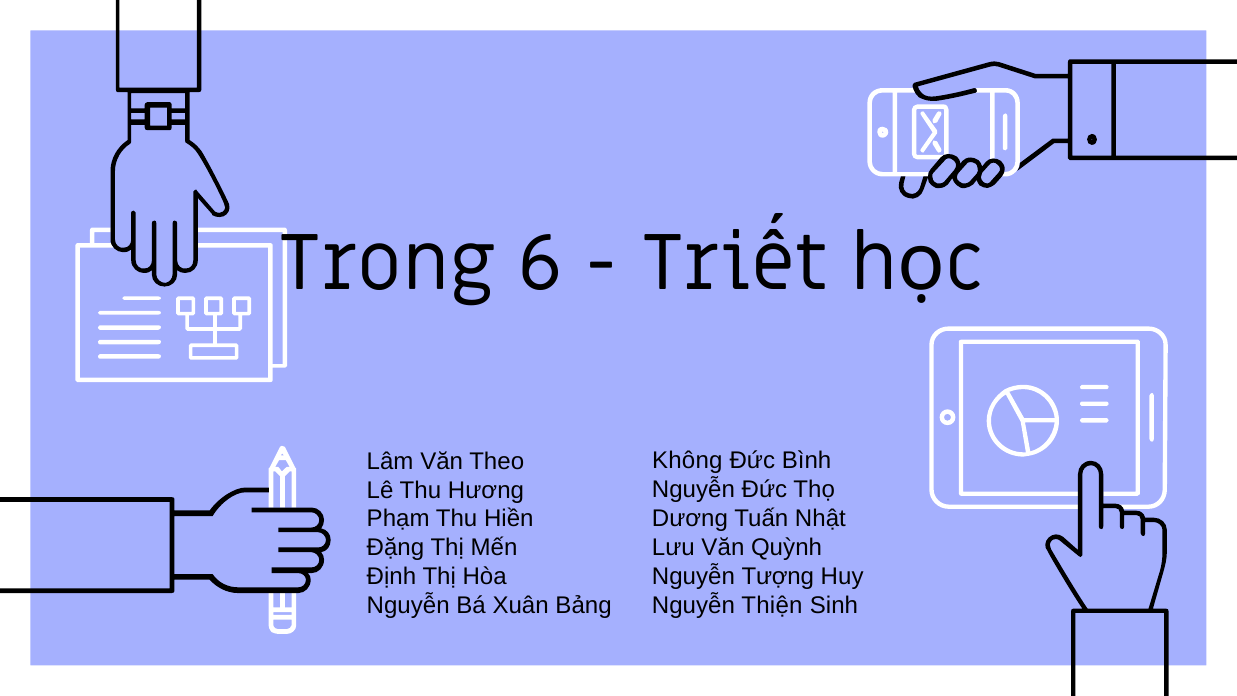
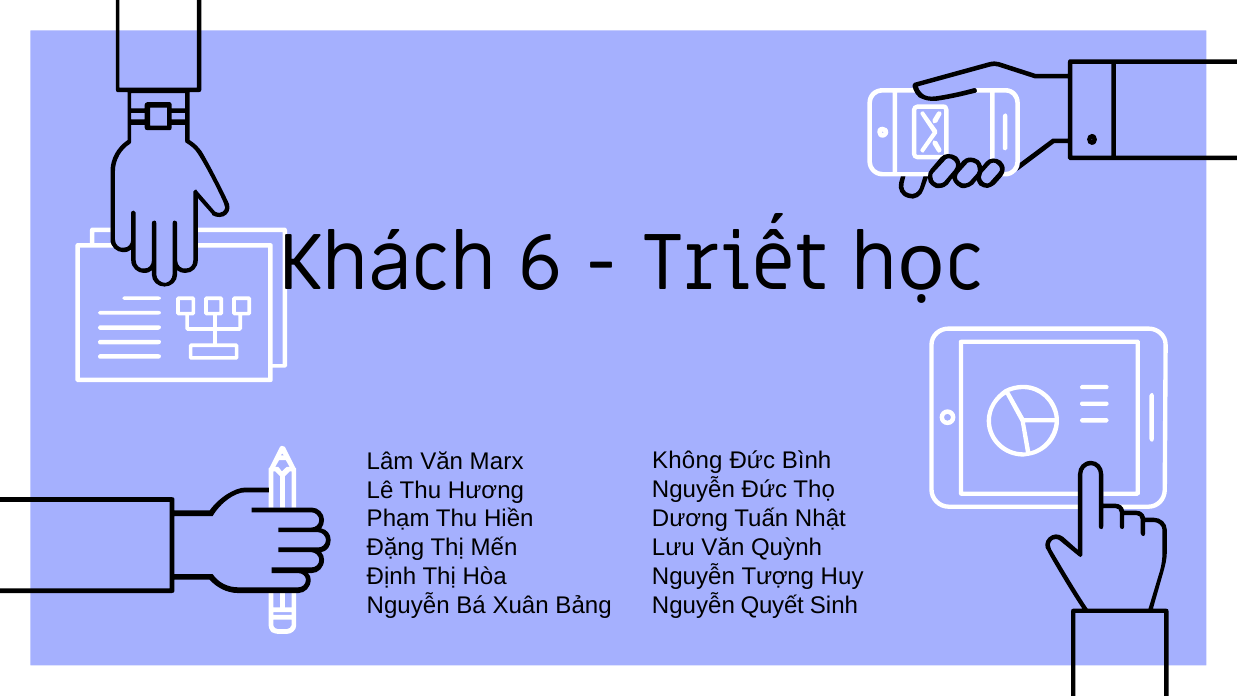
Trong: Trong -> Khách (387, 263)
Theo: Theo -> Marx (497, 461)
Thiện: Thiện -> Quyết (772, 605)
